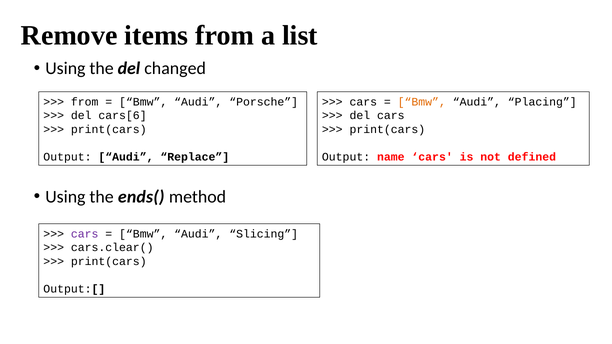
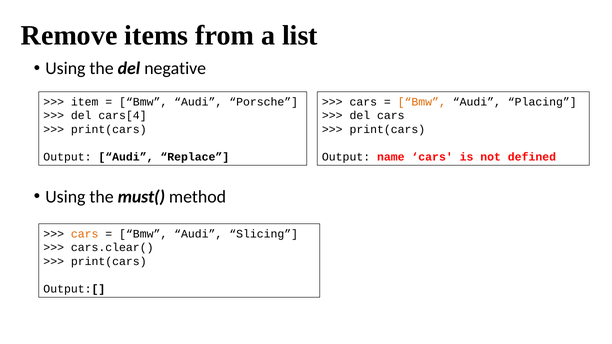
changed: changed -> negative (175, 69)
from: from -> item (85, 102)
cars[6: cars[6 -> cars[4 (123, 116)
ends(: ends( -> must( (141, 197)
cars colour: purple -> orange (85, 234)
